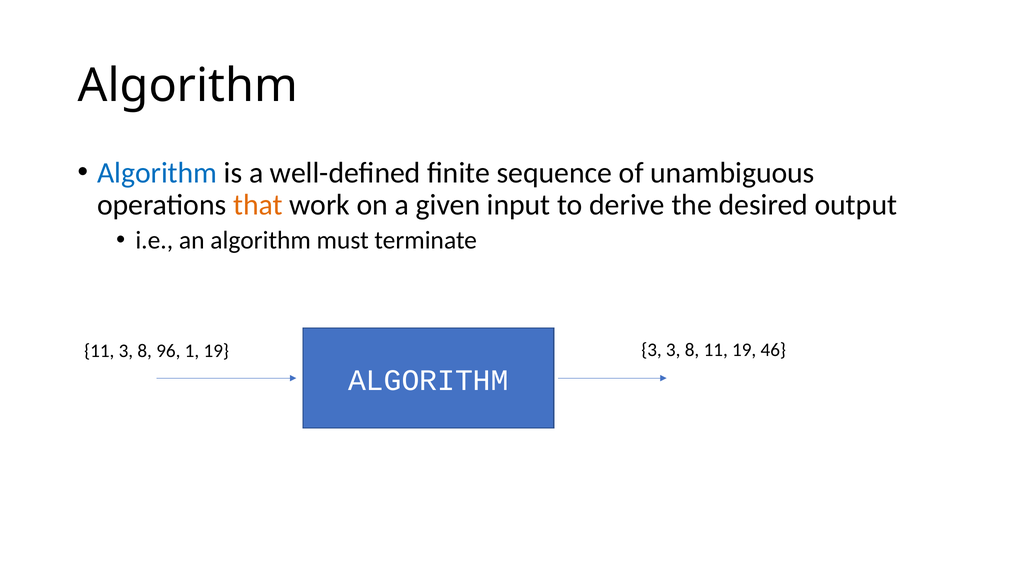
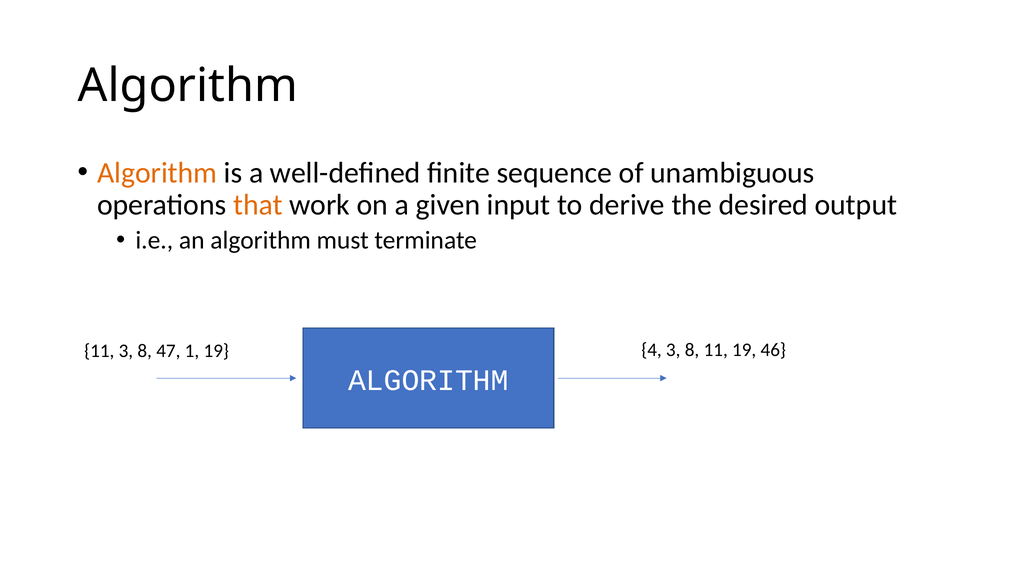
Algorithm colour: blue -> orange (157, 173)
96: 96 -> 47 (168, 351)
19 3: 3 -> 4 (651, 350)
